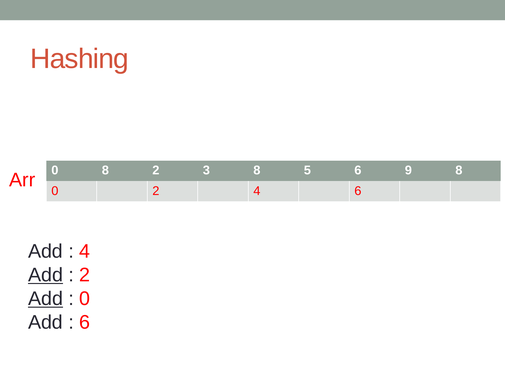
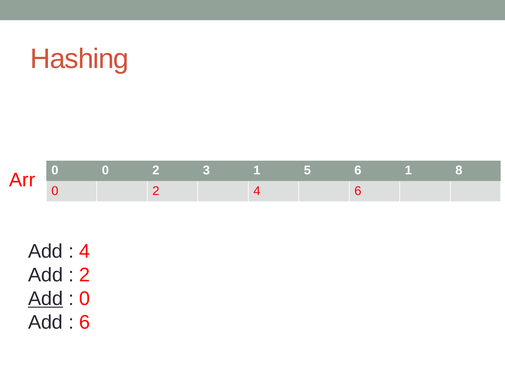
0 8: 8 -> 0 (105, 170)
3 8: 8 -> 1 (257, 170)
6 9: 9 -> 1 (408, 170)
Add underline: present -> none (46, 275)
